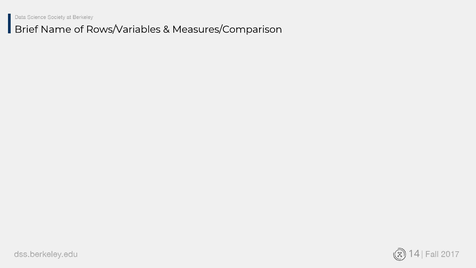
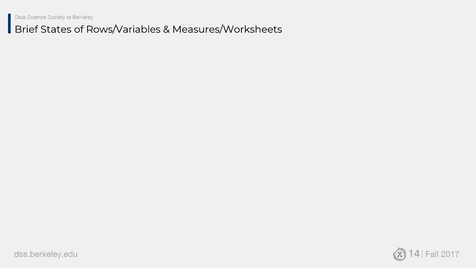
Name: Name -> States (56, 29)
Measures/Comparison: Measures/Comparison -> Measures/Worksheets (227, 29)
